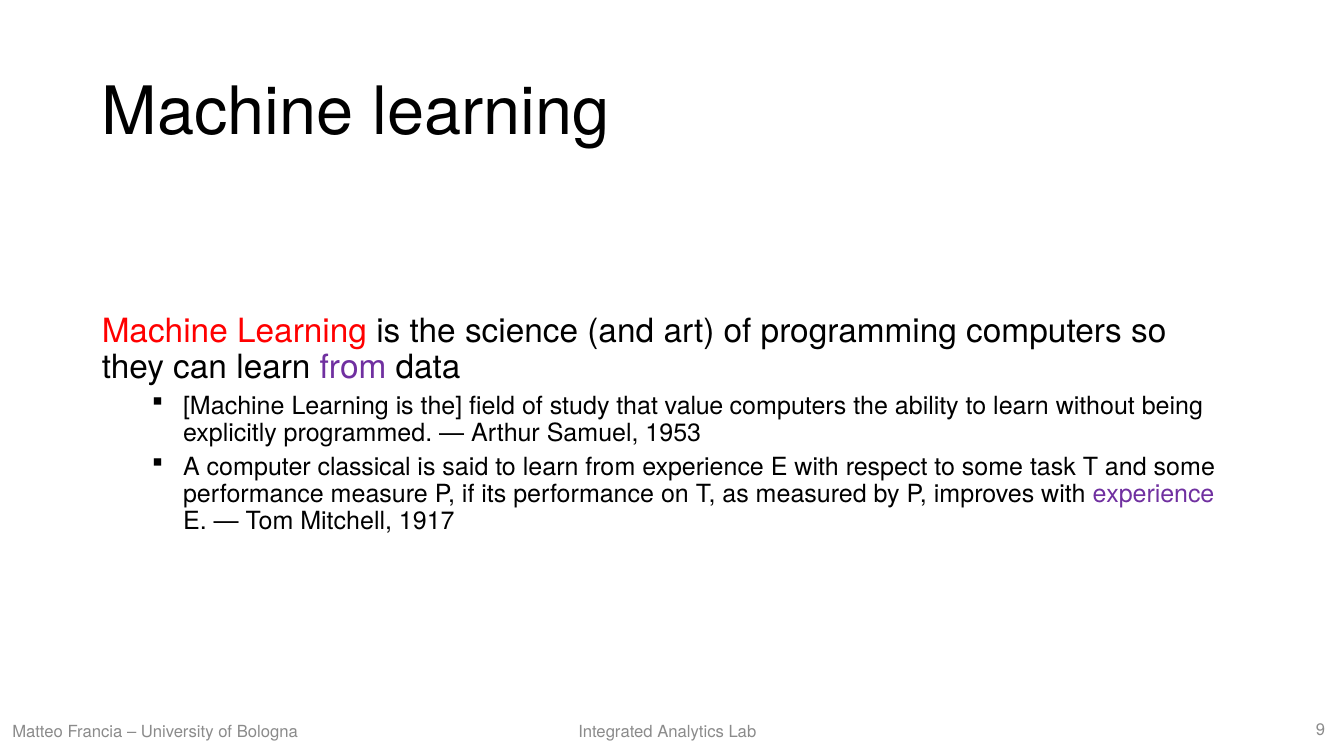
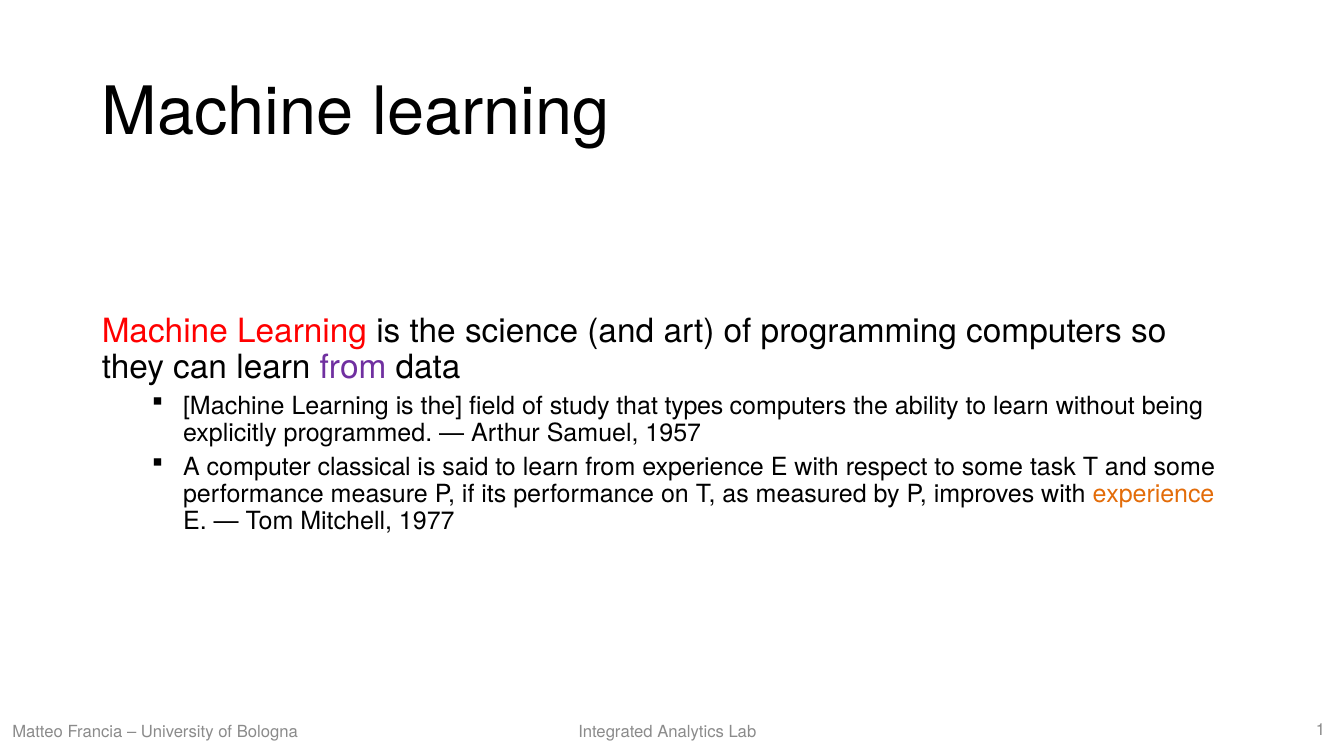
value: value -> types (694, 406)
1953: 1953 -> 1957 (673, 433)
experience colour: purple -> orange (1153, 494)
1917: 1917 -> 1977 (427, 521)
9: 9 -> 1 (1320, 730)
